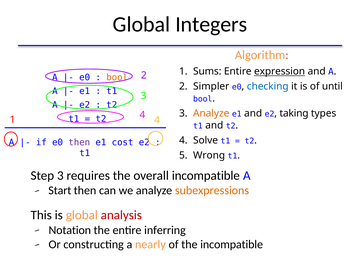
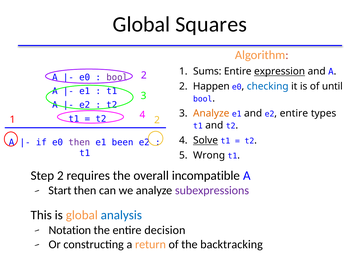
Integers: Integers -> Squares (211, 24)
bool colour: orange -> purple (117, 77)
Simpler: Simpler -> Happen (211, 86)
e2 taking: taking -> entire (294, 113)
1 4: 4 -> 2 (157, 120)
Solve underline: none -> present (206, 140)
cost: cost -> been (123, 142)
Step 3: 3 -> 2 (60, 176)
subexpressions colour: orange -> purple (212, 190)
analysis colour: red -> blue (121, 215)
inferring: inferring -> decision (165, 230)
nearly: nearly -> return (150, 244)
the incompatible: incompatible -> backtracking (232, 244)
